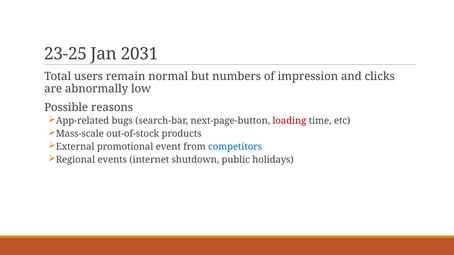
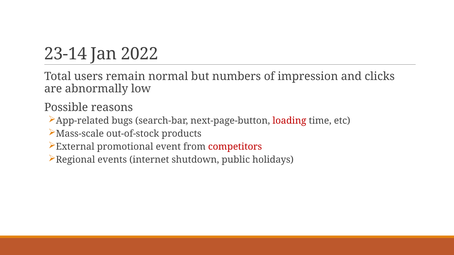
23-25: 23-25 -> 23-14 (66, 54)
2031: 2031 -> 2022 (139, 54)
competitors colour: blue -> red (235, 147)
